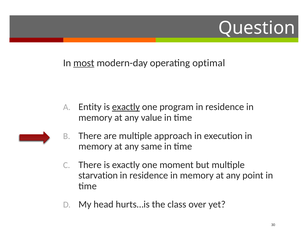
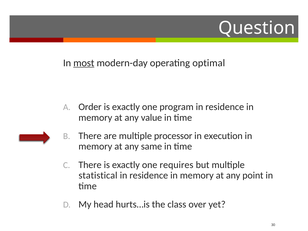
Entity: Entity -> Order (90, 107)
exactly underline: present -> none (126, 107)
approach: approach -> processor (173, 136)
moment: moment -> requires (176, 165)
starvation: starvation -> statistical (98, 175)
